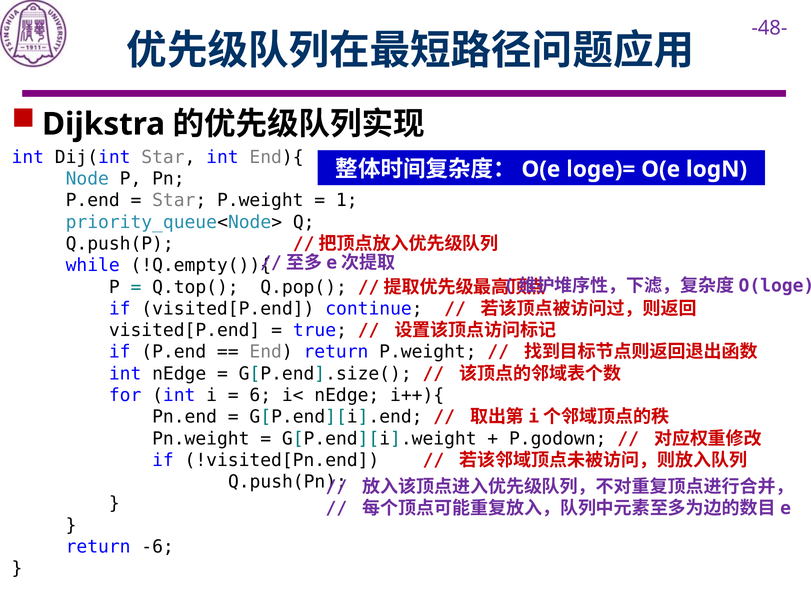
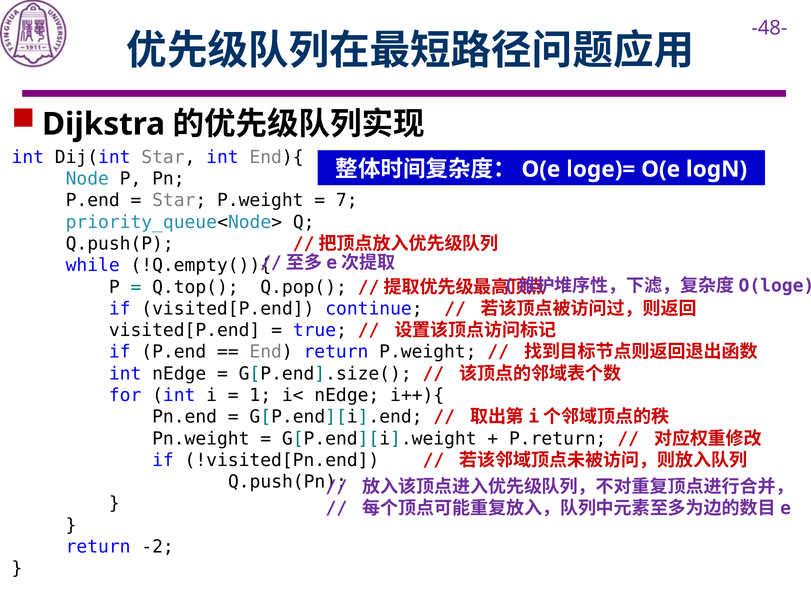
1: 1 -> 7 (347, 200)
6: 6 -> 1 (260, 395)
P.godown: P.godown -> P.return (558, 438)
-6: -6 -> -2 (158, 546)
